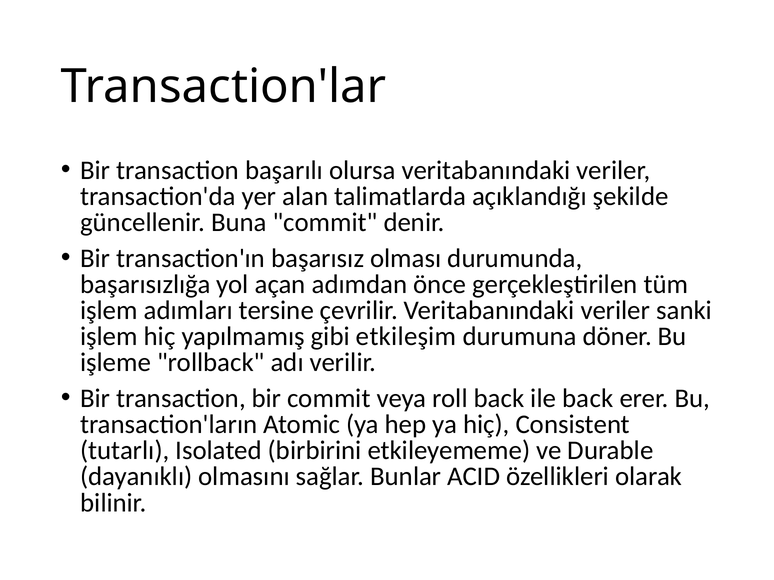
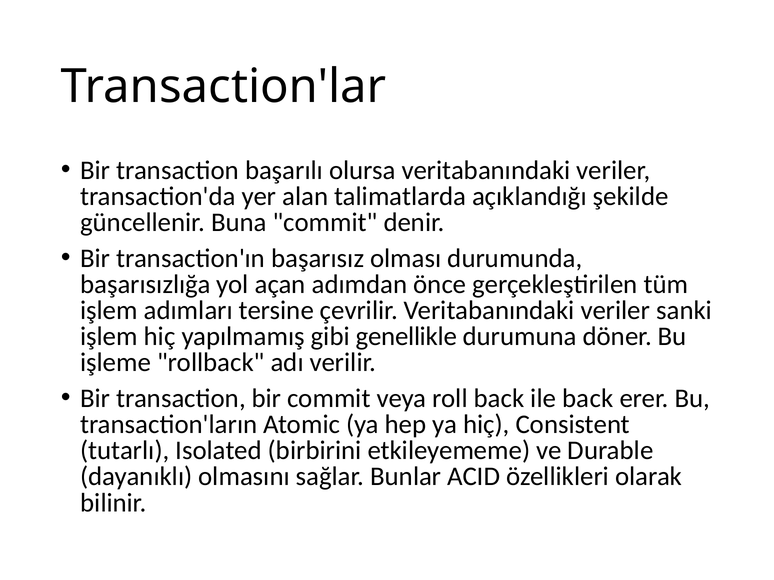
etkileşim: etkileşim -> genellikle (406, 337)
